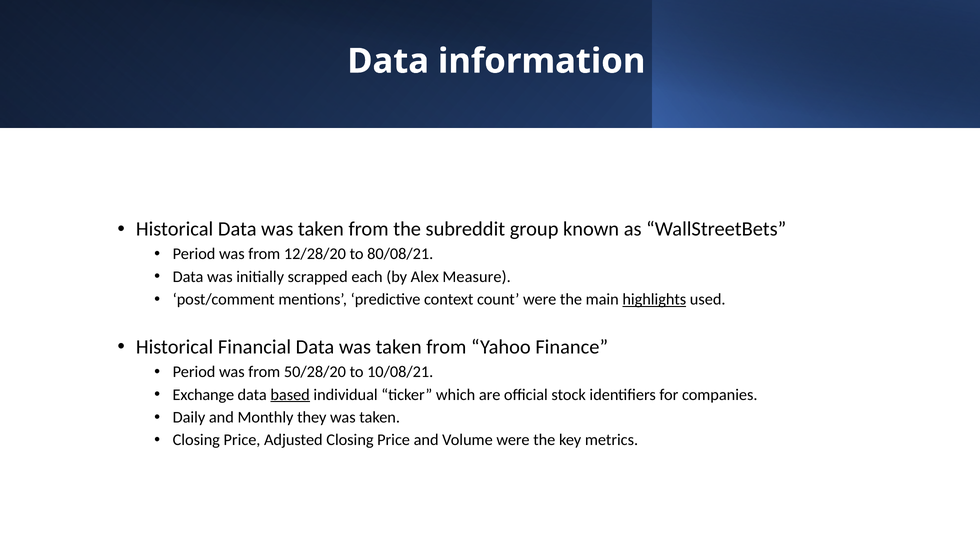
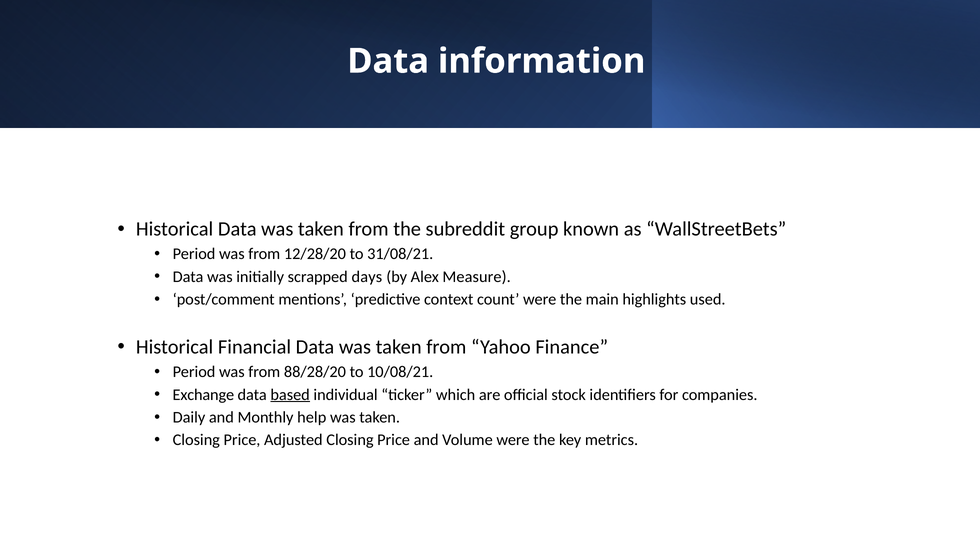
80/08/21: 80/08/21 -> 31/08/21 (400, 254)
each: each -> days (367, 277)
highlights underline: present -> none (654, 300)
50/28/20: 50/28/20 -> 88/28/20 (315, 372)
they: they -> help (312, 418)
